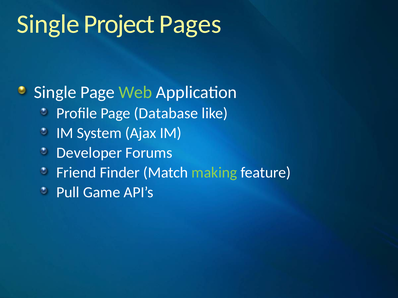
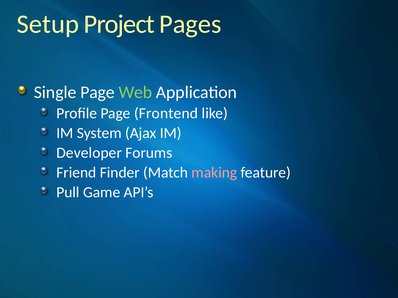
Single: Single -> Setup (48, 24)
Database: Database -> Frontend (166, 113)
making colour: light green -> pink (214, 173)
